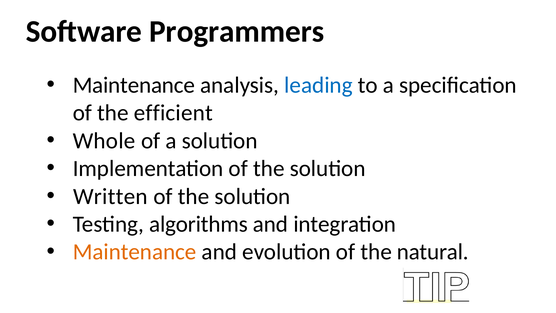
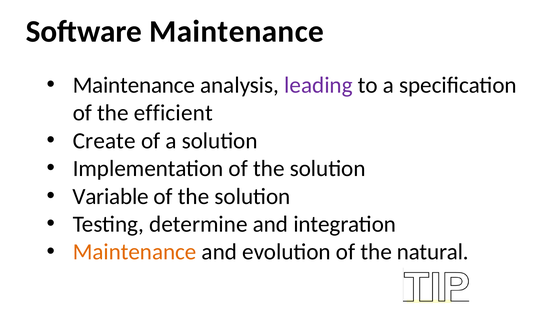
Software Programmers: Programmers -> Maintenance (237, 31)
leading colour: blue -> purple (319, 85)
Whole: Whole -> Create (104, 141)
Written: Written -> Variable (111, 196)
algorithms: algorithms -> determine (198, 224)
